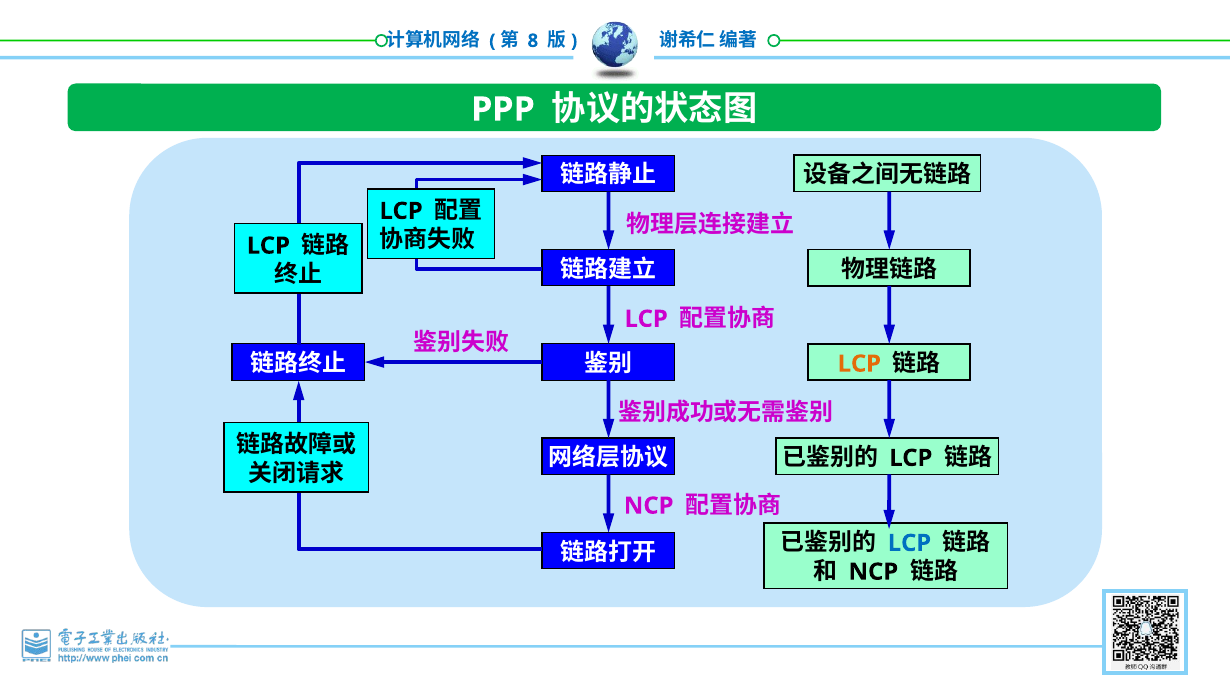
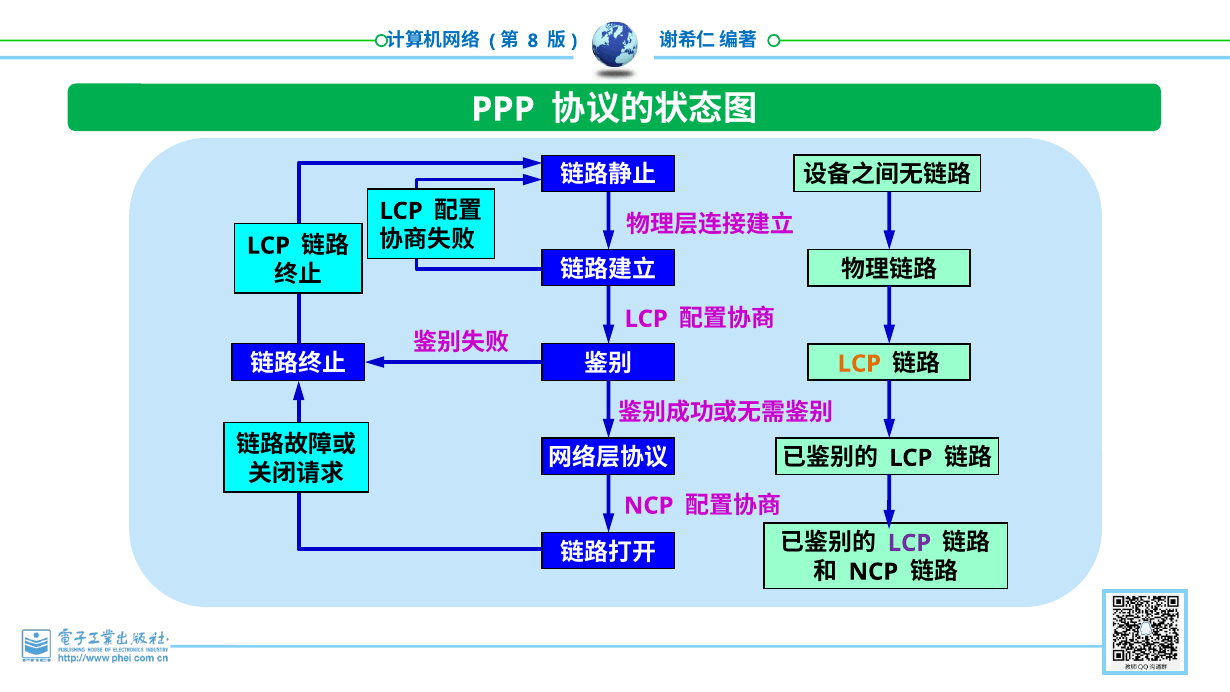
LCP colour: blue -> purple (909, 543)
